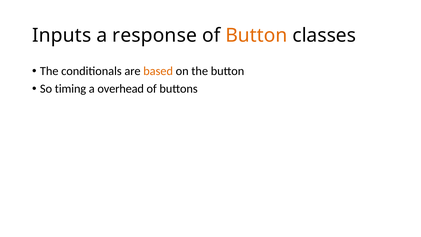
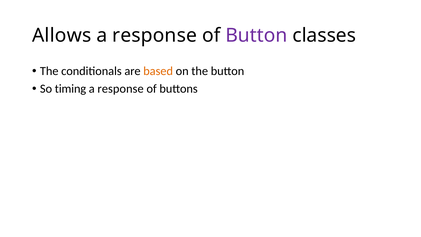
Inputs: Inputs -> Allows (62, 35)
Button colour: orange -> purple (256, 35)
overhead: overhead -> response (121, 89)
